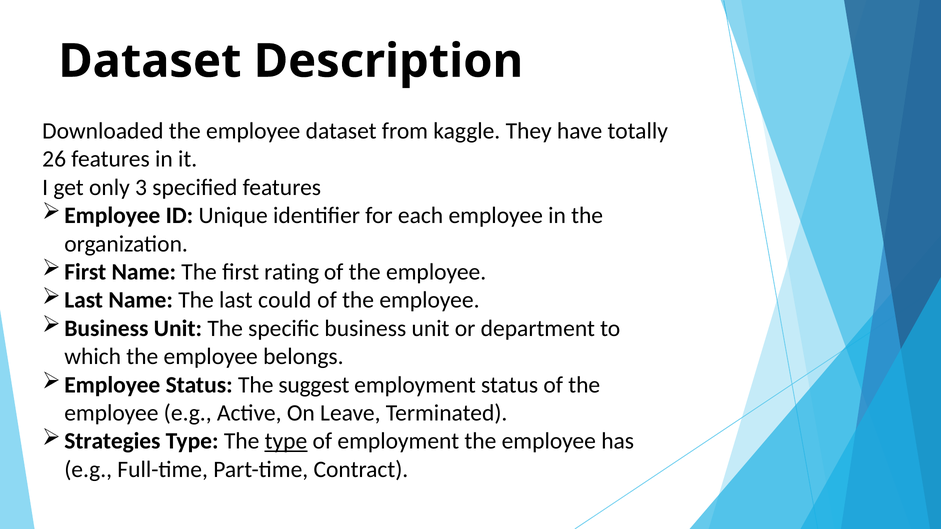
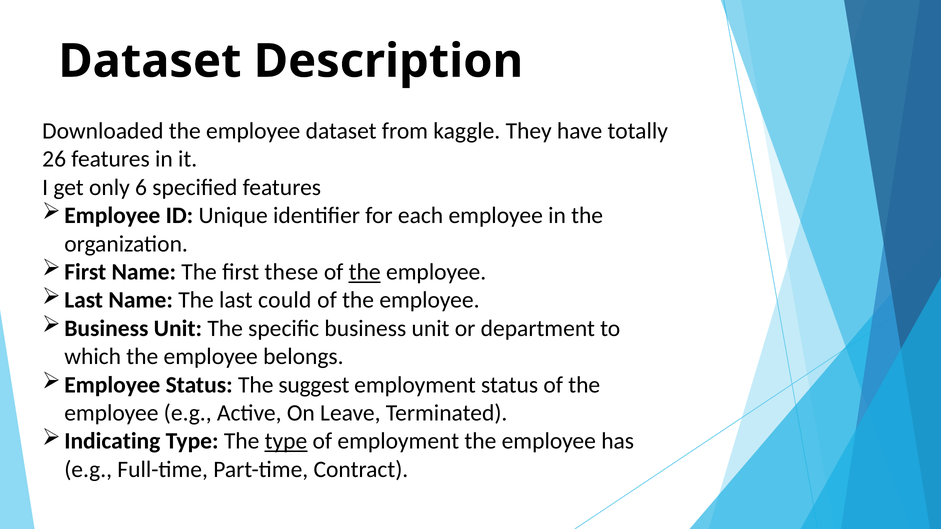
3: 3 -> 6 (141, 187)
rating: rating -> these (291, 272)
the underline: none -> present (365, 272)
Strategies: Strategies -> Indicating (112, 441)
